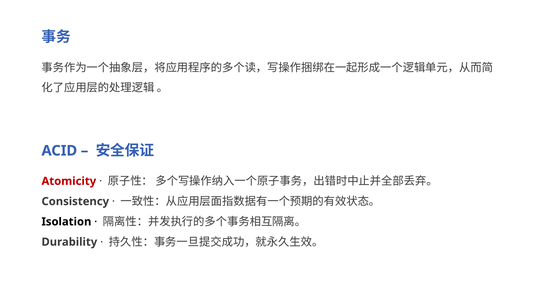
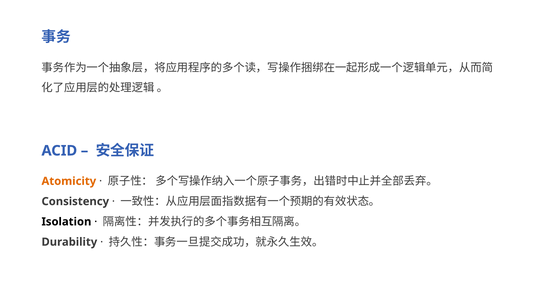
Atomicity colour: red -> orange (69, 181)
